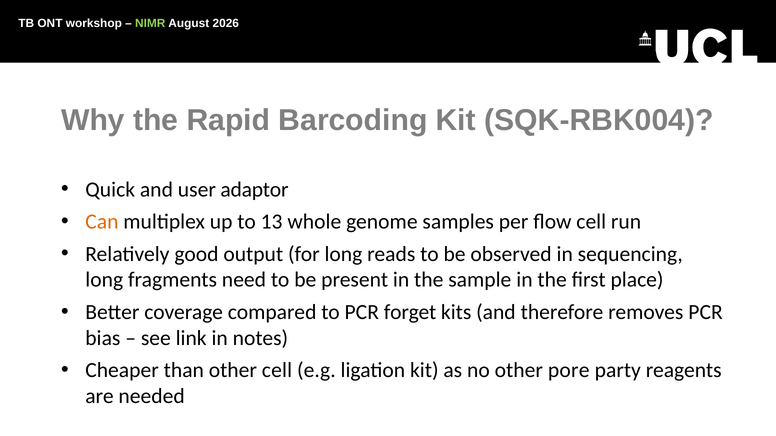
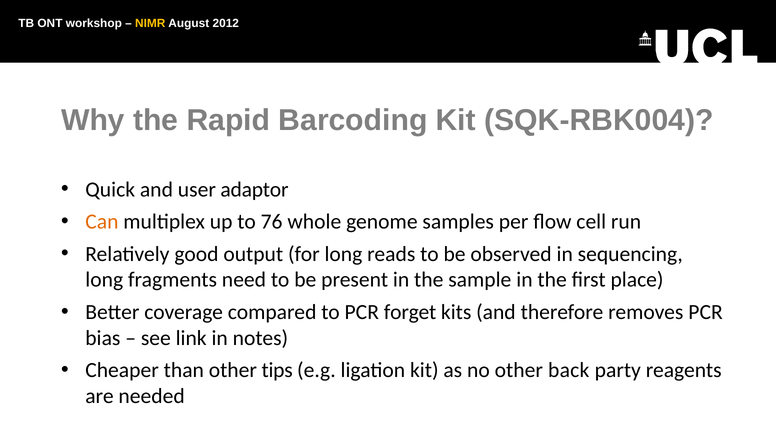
NIMR colour: light green -> yellow (150, 24)
2026: 2026 -> 2012 (226, 24)
13: 13 -> 76 (272, 222)
other cell: cell -> tips (277, 371)
pore: pore -> back (569, 371)
